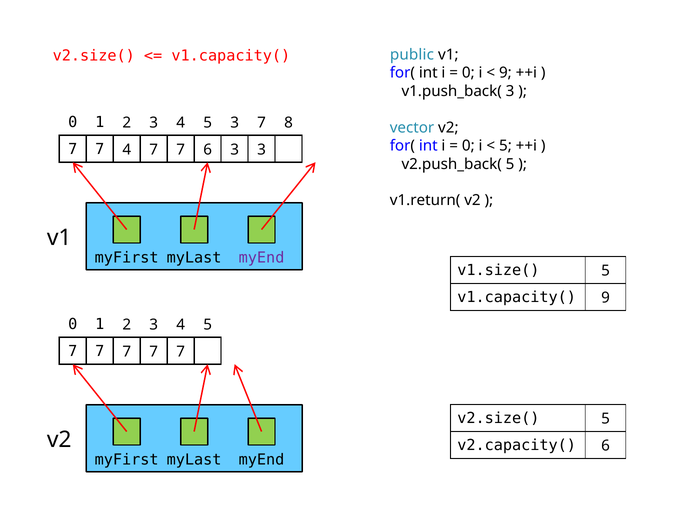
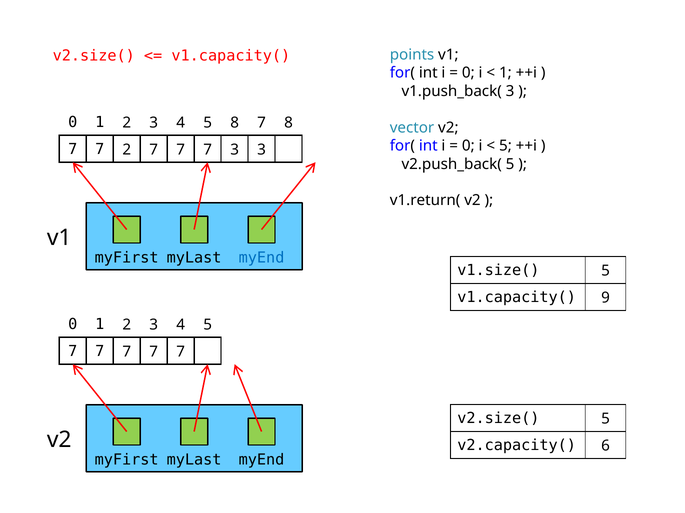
public: public -> points (412, 55)
9: 9 -> 1 (505, 73)
5 3: 3 -> 8 (235, 123)
7 4: 4 -> 2 (127, 150)
6: 6 -> 7 (208, 150)
myEnd colour: purple -> blue (262, 258)
